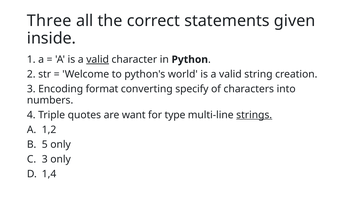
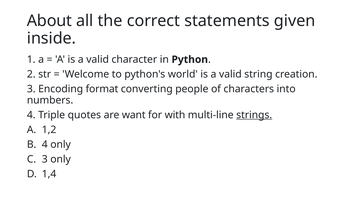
Three: Three -> About (49, 21)
valid underline: present -> none (98, 60)
specify: specify -> people (192, 89)
type: type -> with (175, 115)
5: 5 -> 4 (45, 145)
